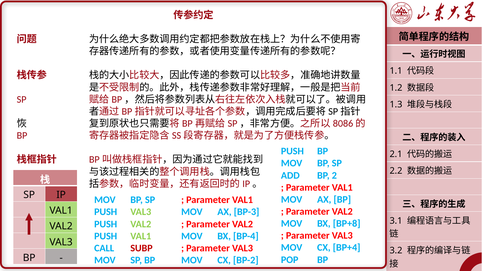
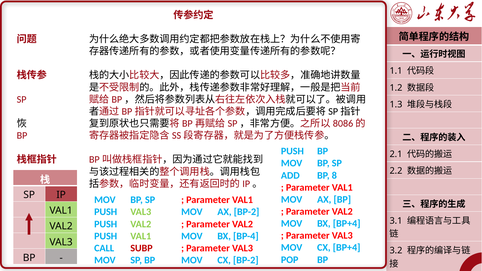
2: 2 -> 8 (334, 175)
AX BP-3: BP-3 -> BP-2 (247, 212)
BX BP+8: BP+8 -> BP+4 (347, 224)
